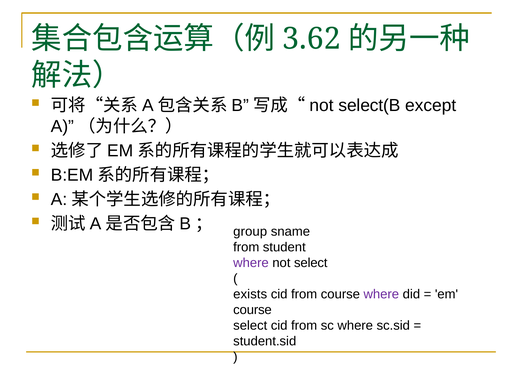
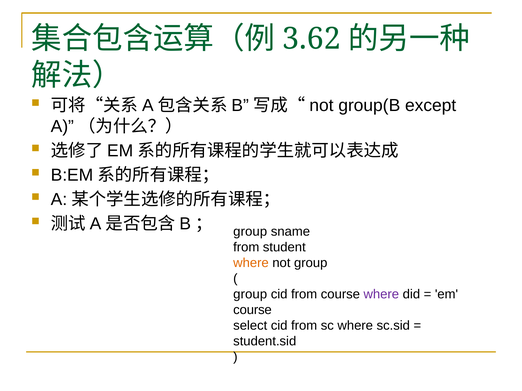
select(B: select(B -> group(B (369, 106)
where colour: purple -> orange (251, 263)
not select: select -> group (311, 263)
exists: exists -> group (250, 295)
